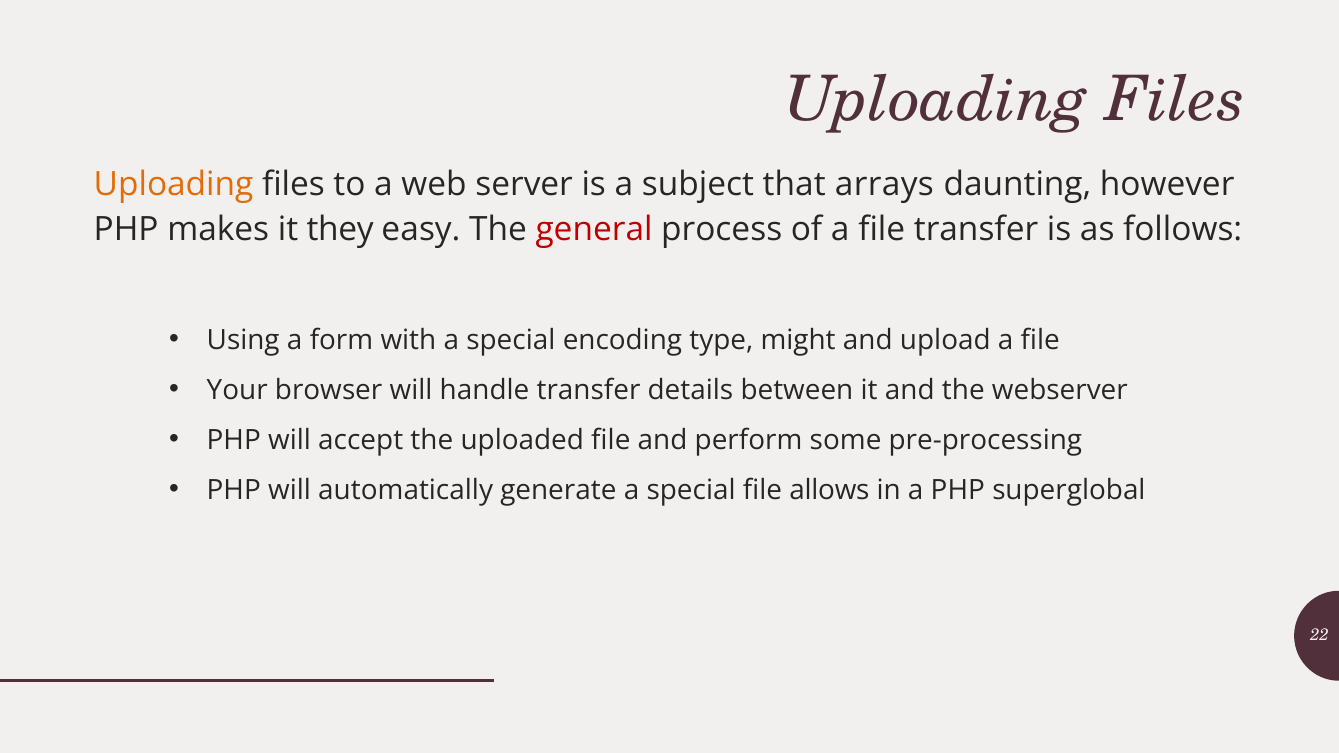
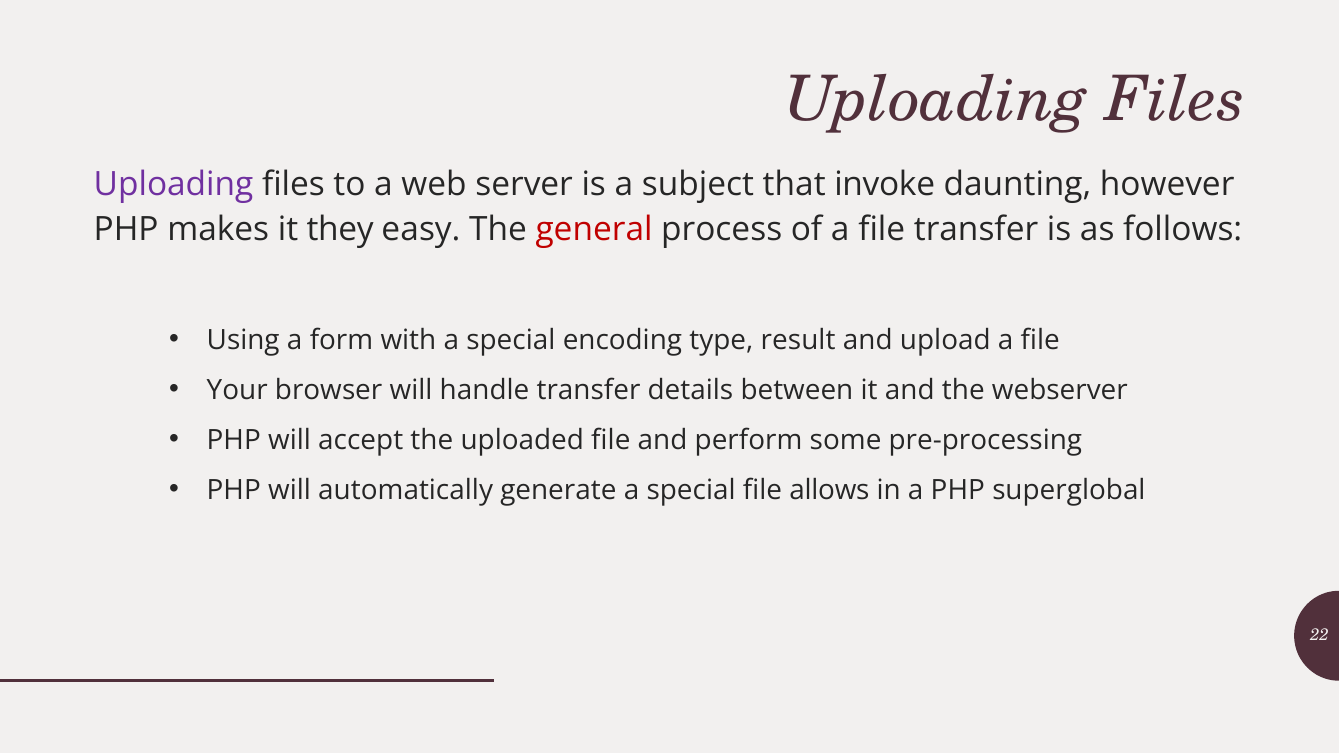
Uploading colour: orange -> purple (173, 185)
arrays: arrays -> invoke (885, 185)
might: might -> result (798, 340)
